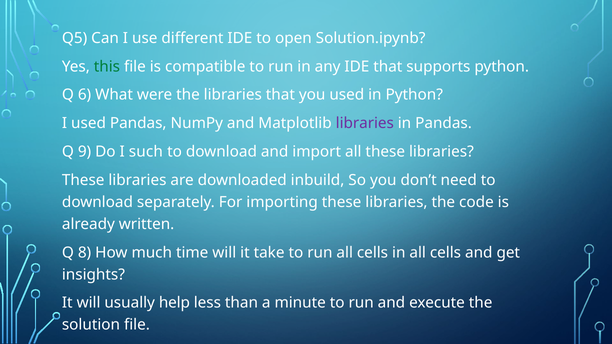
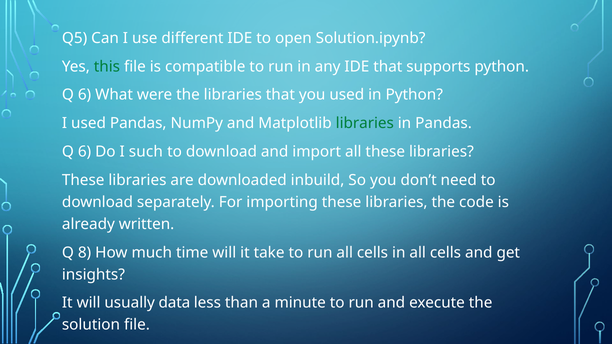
libraries colour: purple -> green (365, 123)
9: 9 -> 6 (85, 152)
help: help -> data (174, 303)
